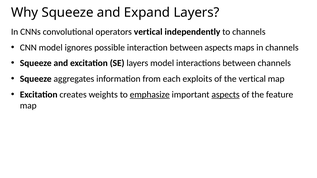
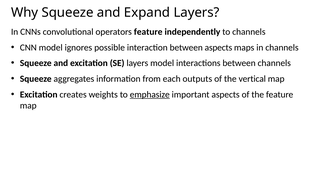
operators vertical: vertical -> feature (148, 32)
exploits: exploits -> outputs (197, 79)
aspects underline: present -> none (226, 95)
